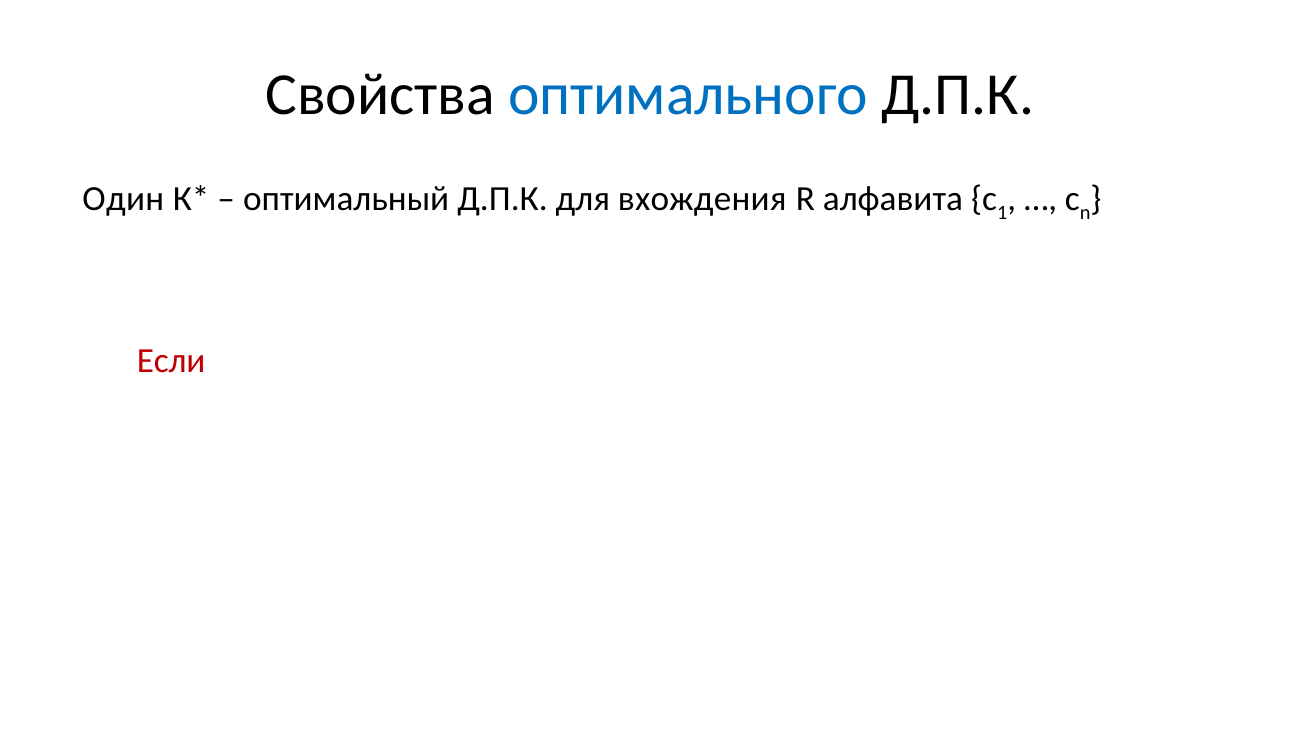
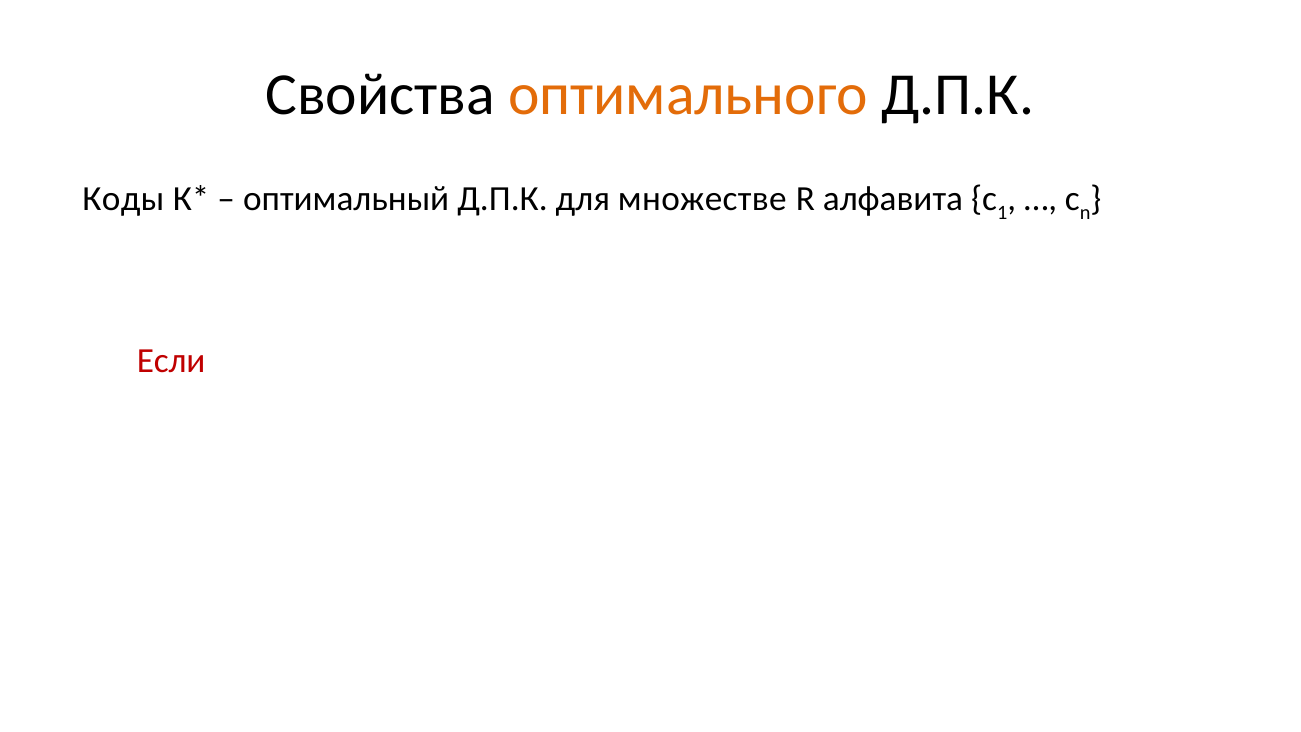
оптимального colour: blue -> orange (688, 94)
Один: Один -> Коды (123, 199)
вхождения: вхождения -> множестве (702, 199)
